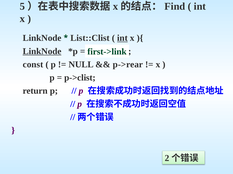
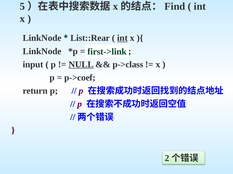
List::Clist: List::Clist -> List::Rear (90, 38)
LinkNode underline: present -> none (42, 51)
const: const -> input (33, 65)
NULL underline: none -> present (81, 65)
p->rear: p->rear -> p->class (128, 65)
p->clist: p->clist -> p->coef (80, 78)
